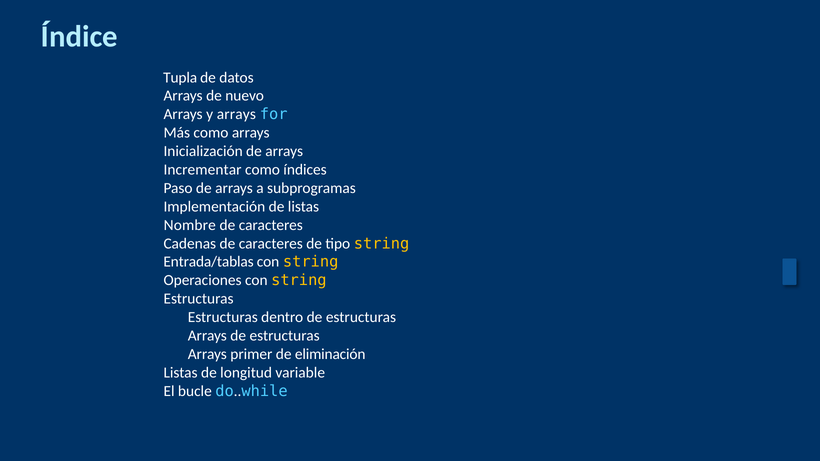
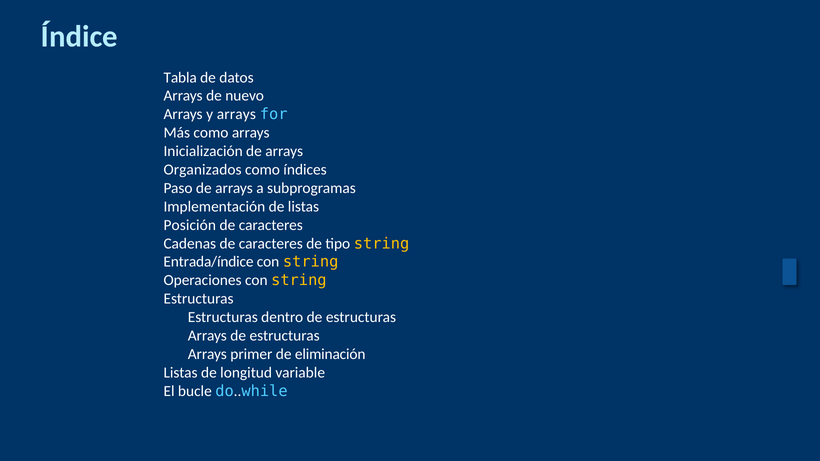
Tupla: Tupla -> Tabla (180, 78)
Incrementar: Incrementar -> Organizados (203, 170)
Nombre: Nombre -> Posición (190, 225)
Entrada/tablas: Entrada/tablas -> Entrada/índice (209, 262)
